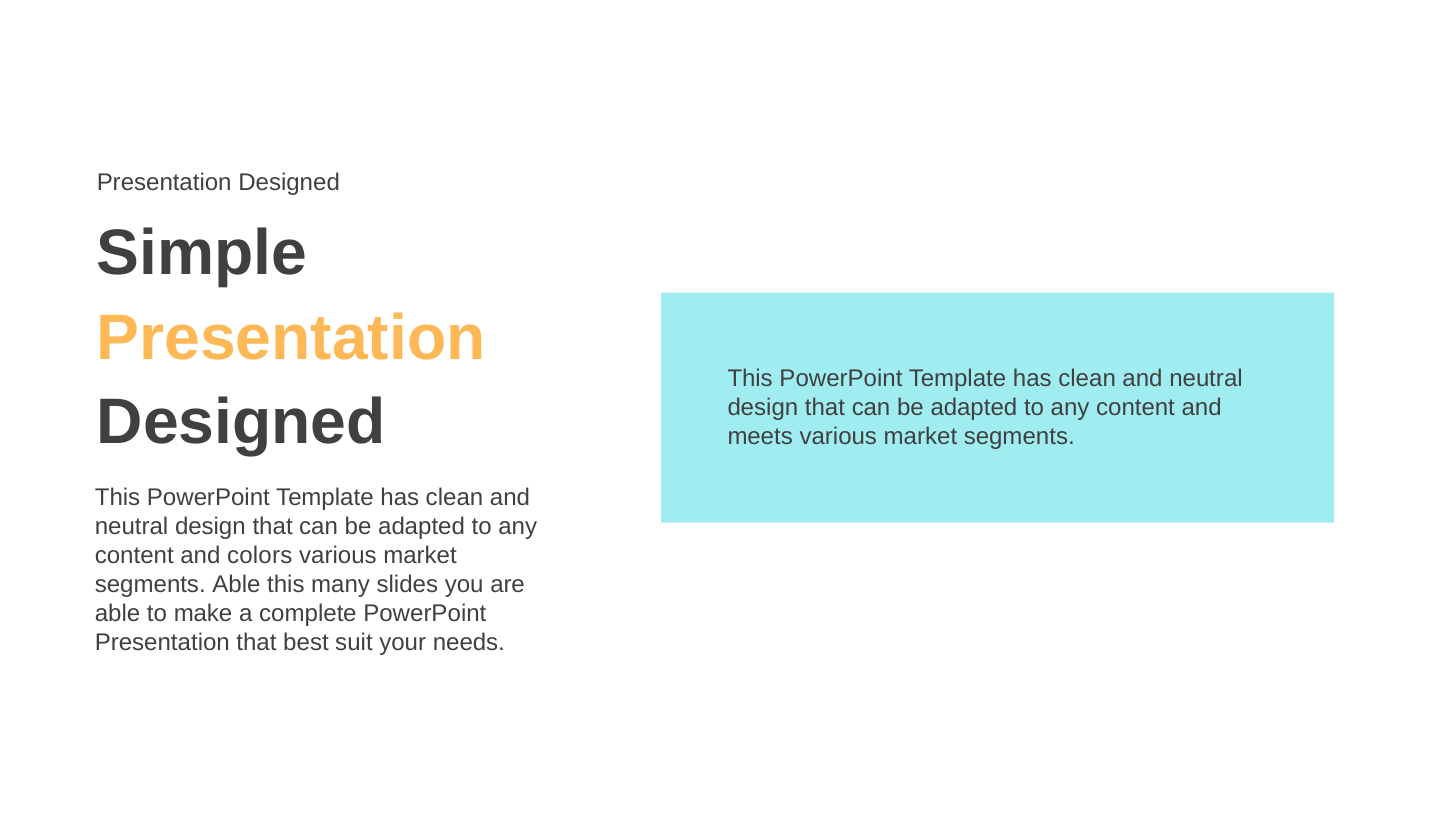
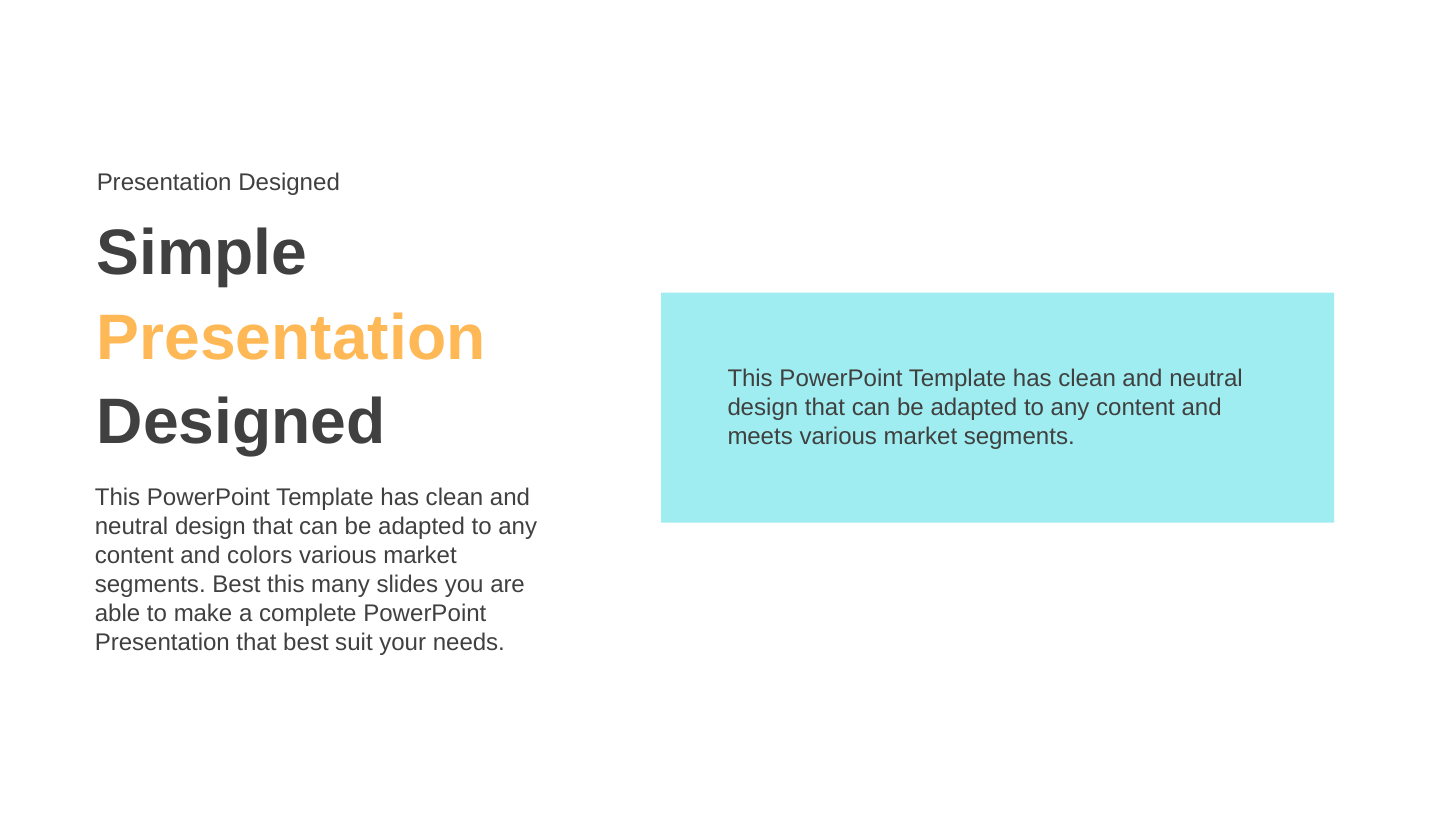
segments Able: Able -> Best (236, 585)
